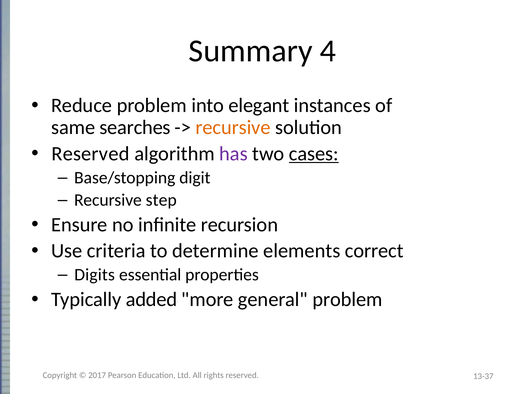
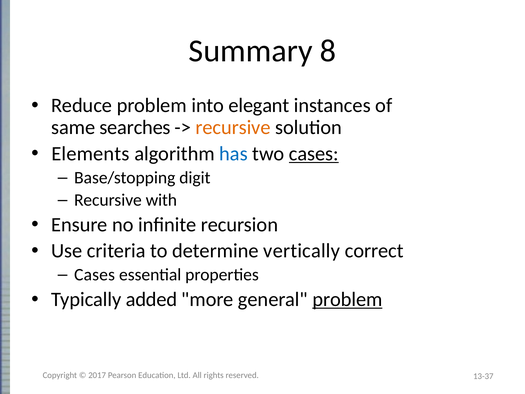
4: 4 -> 8 (328, 51)
Reserved: Reserved -> Elements (90, 154)
has colour: purple -> blue (233, 154)
step: step -> with (161, 200)
elements: elements -> vertically (302, 251)
Digits: Digits -> Cases (95, 275)
problem underline: none -> present (347, 299)
